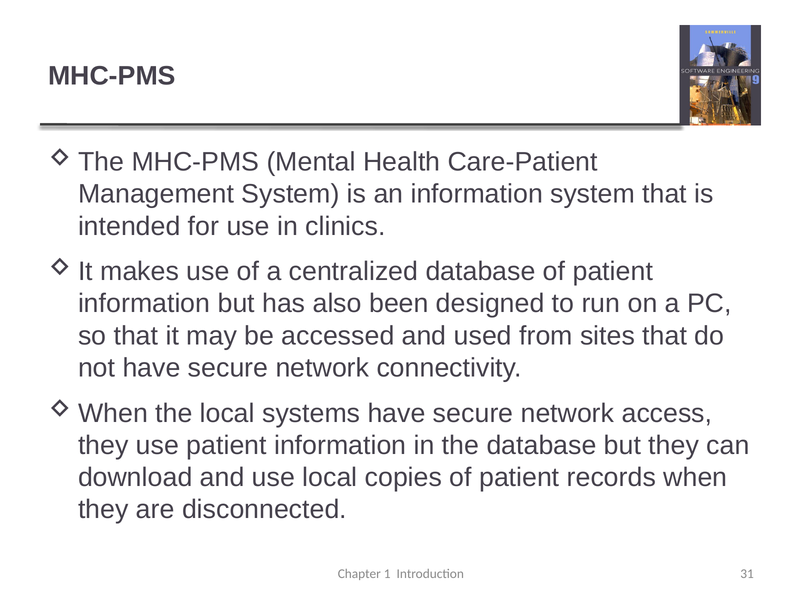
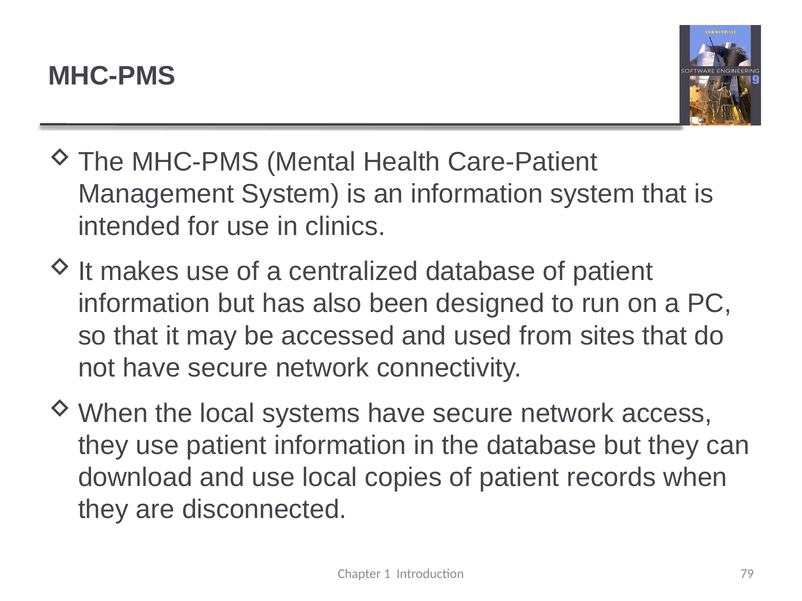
31: 31 -> 79 (747, 574)
